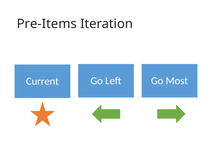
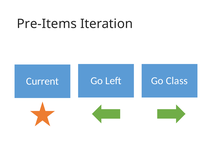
Most: Most -> Class (177, 81)
